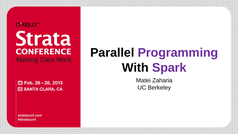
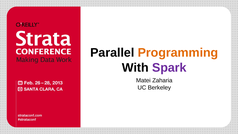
Programming colour: purple -> orange (178, 53)
